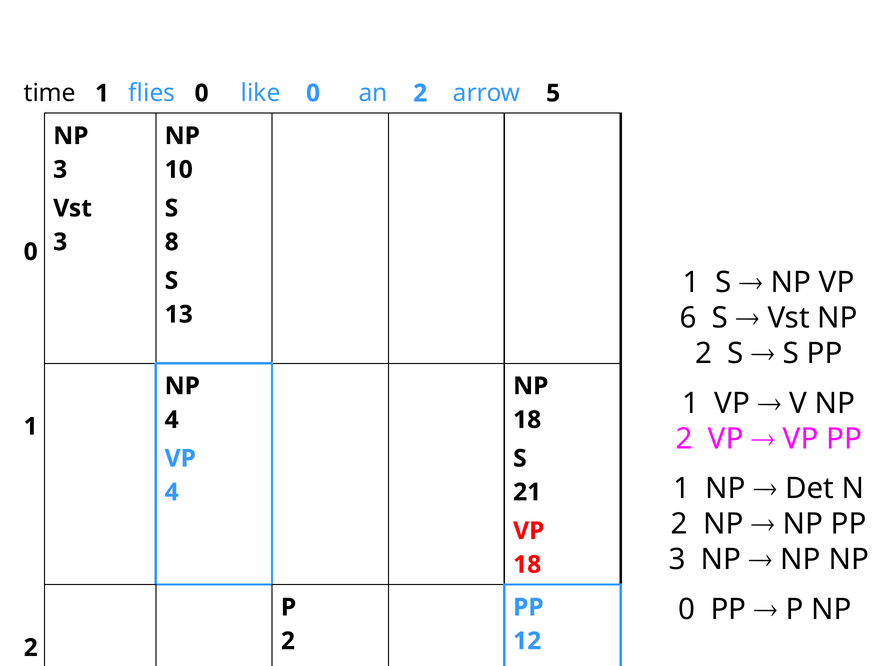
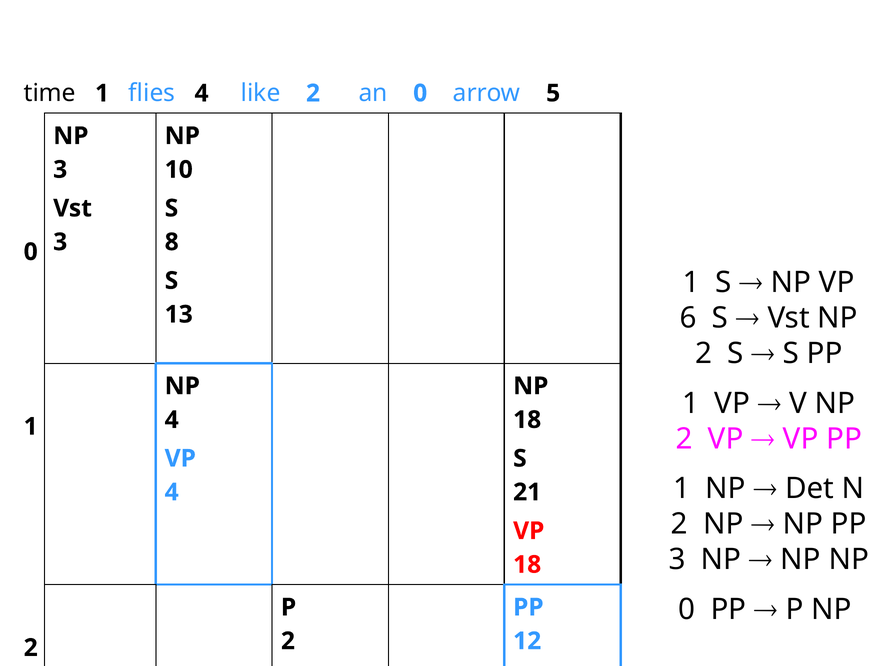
flies 0: 0 -> 4 (202, 93)
like 0: 0 -> 2 (313, 93)
an 2: 2 -> 0 (420, 93)
